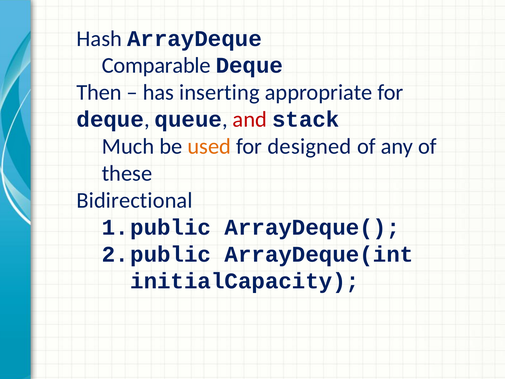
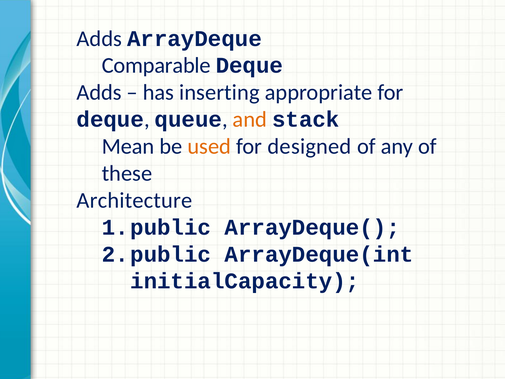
Hash: Hash -> Adds (99, 39)
Then: Then -> Adds (99, 92)
and colour: red -> orange (250, 119)
Much: Much -> Mean (128, 146)
Bidirectional: Bidirectional -> Architecture (135, 200)
